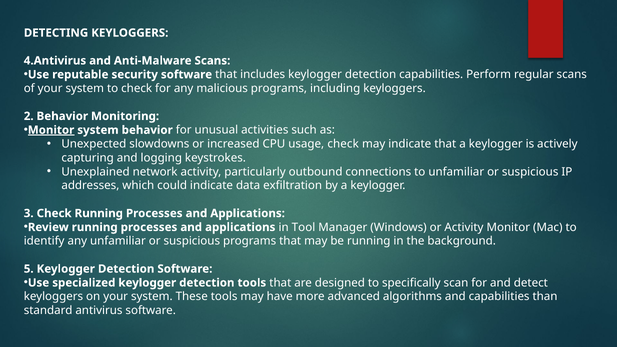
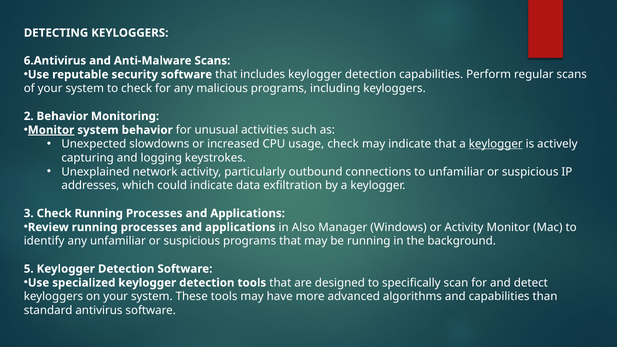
4.Antivirus: 4.Antivirus -> 6.Antivirus (55, 61)
keylogger underline: none -> present (496, 144)
Tool: Tool -> Also (303, 227)
